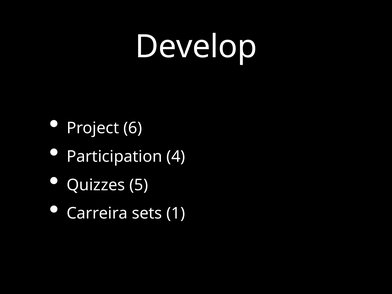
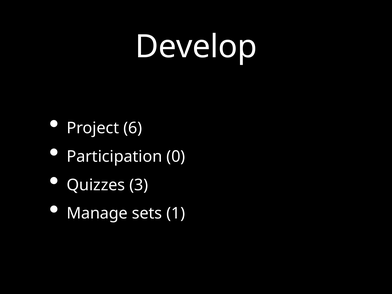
4: 4 -> 0 (176, 156)
5: 5 -> 3 (139, 185)
Carreira: Carreira -> Manage (97, 213)
